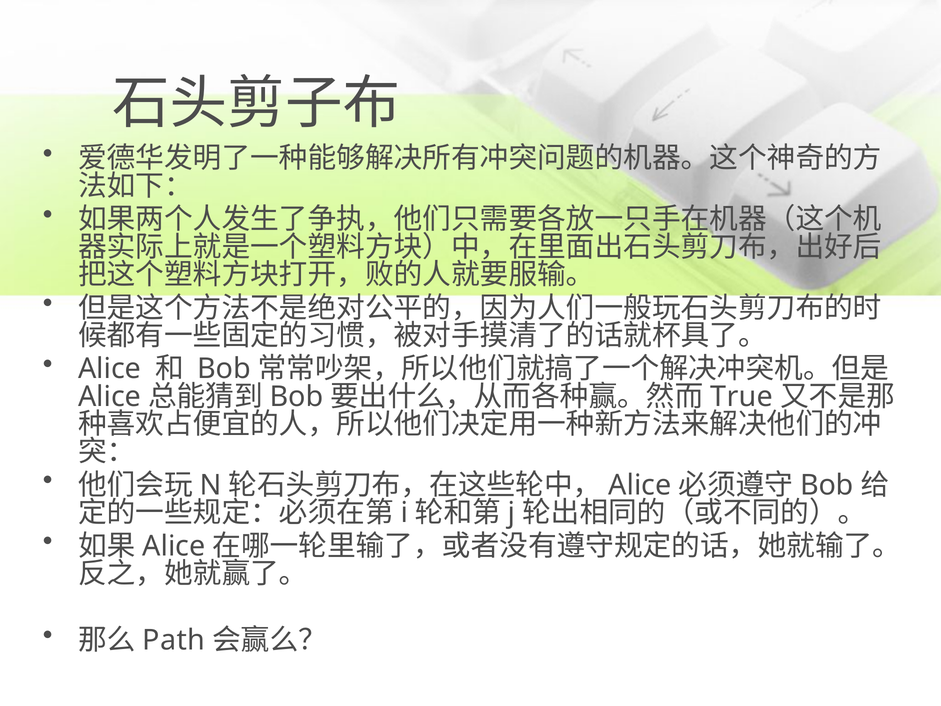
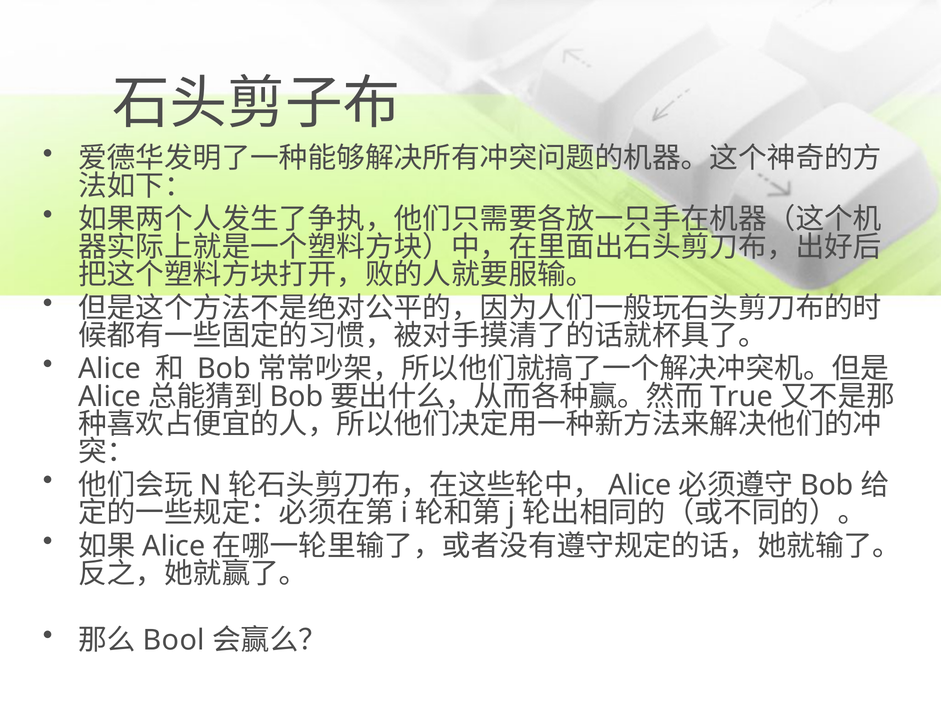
Path: Path -> Bool (174, 640)
